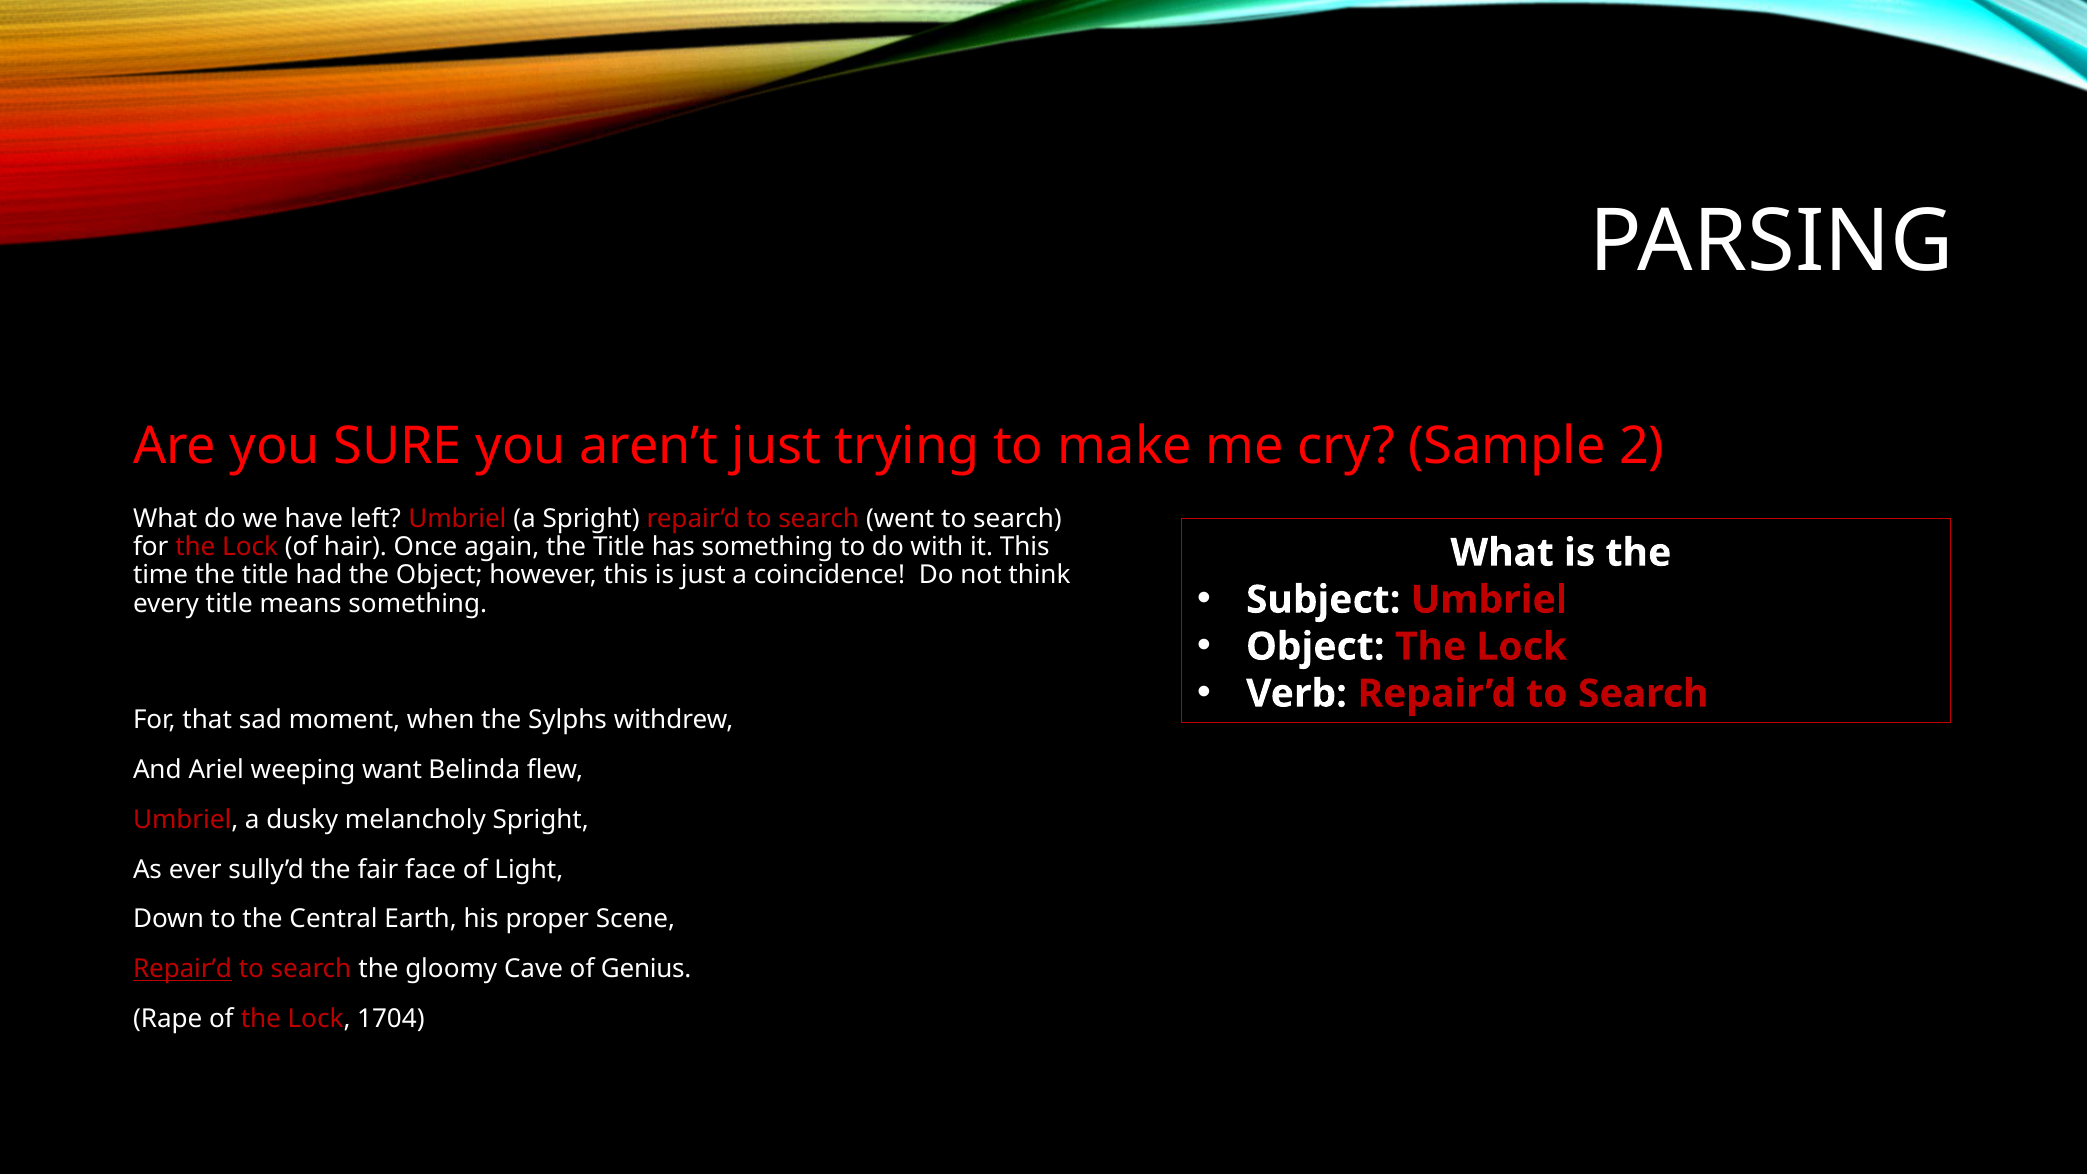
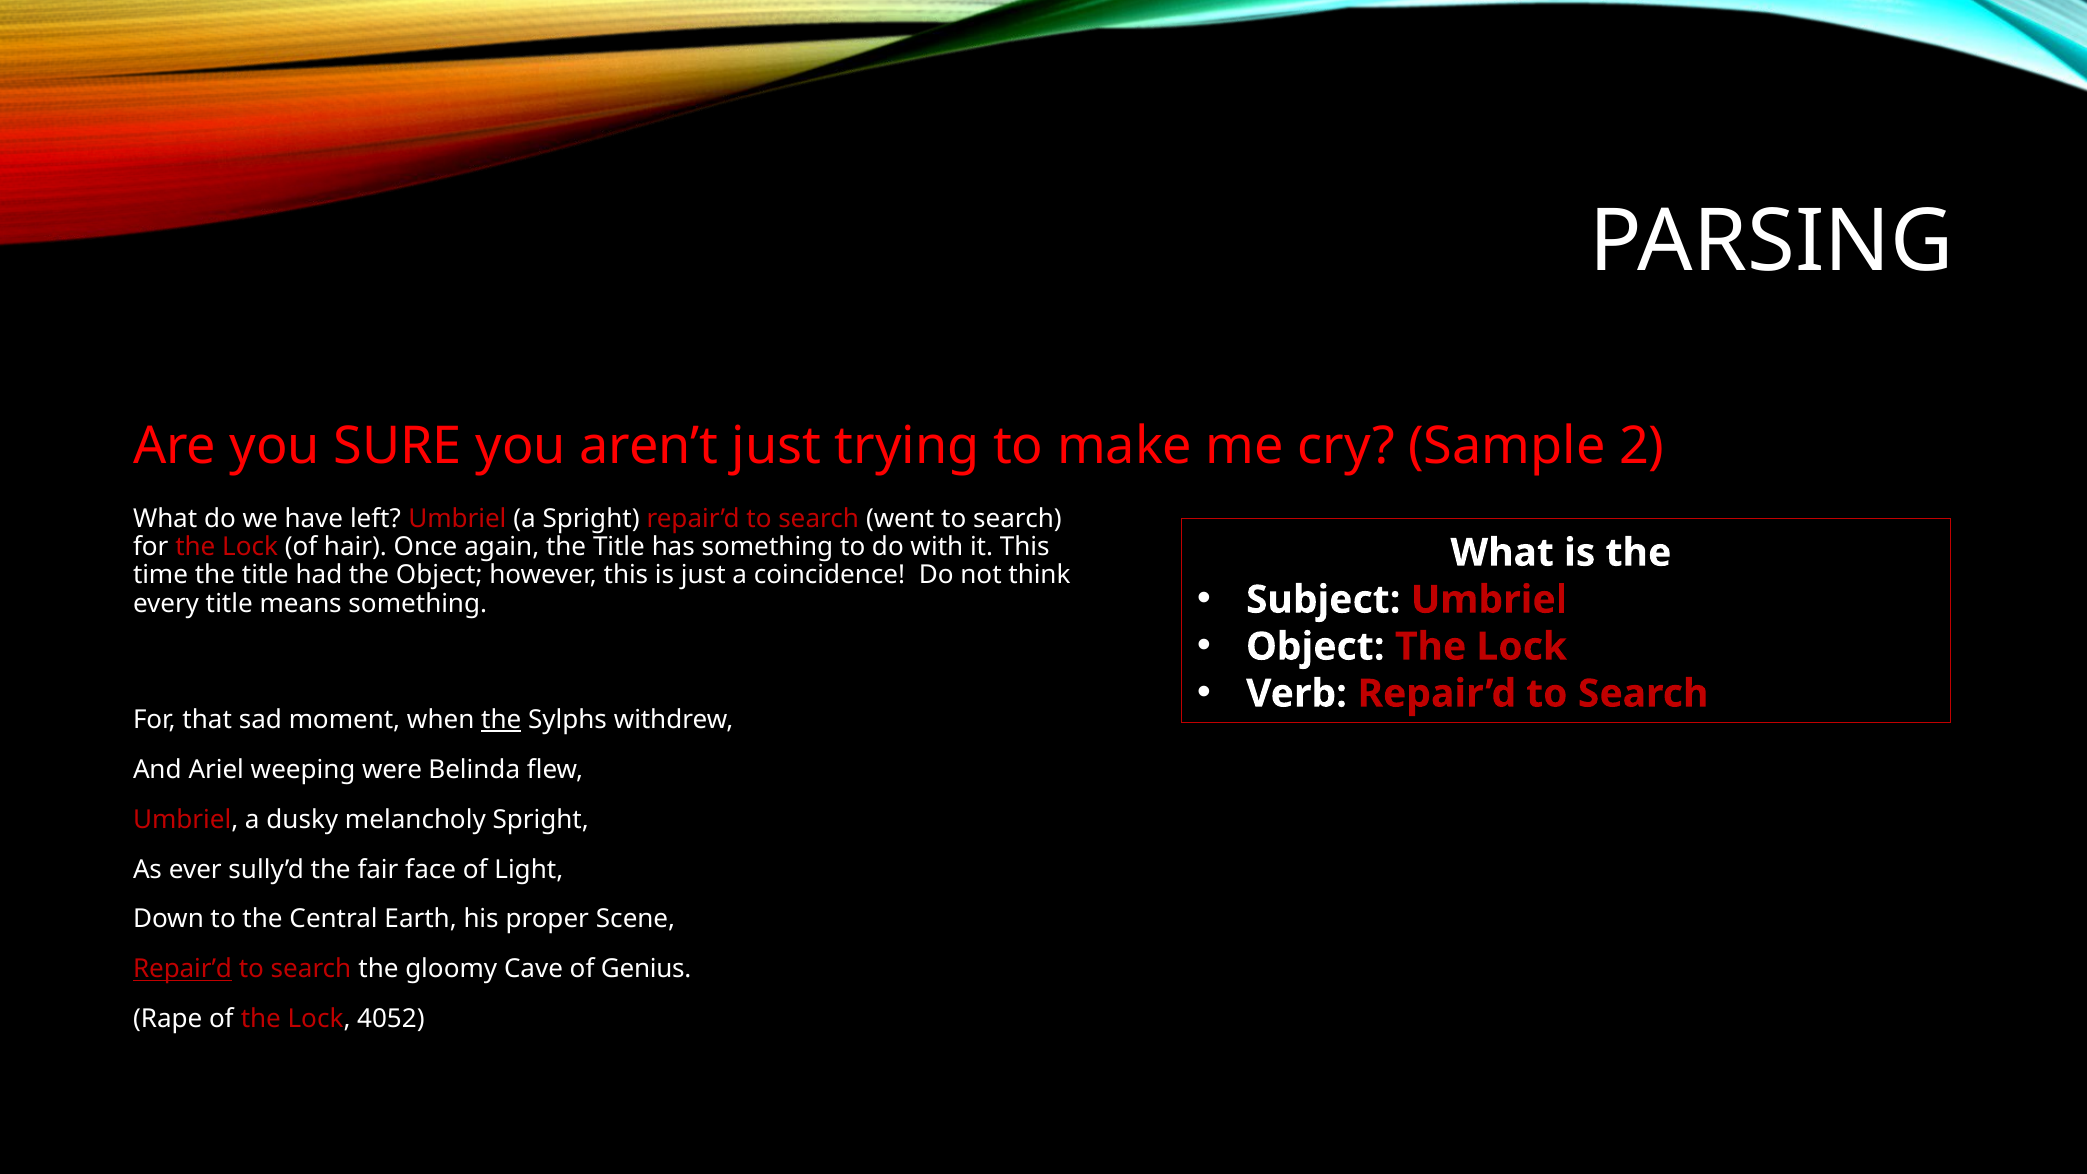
the underline: none -> present (501, 720)
want: want -> were (392, 770)
1704: 1704 -> 4052 (391, 1019)
